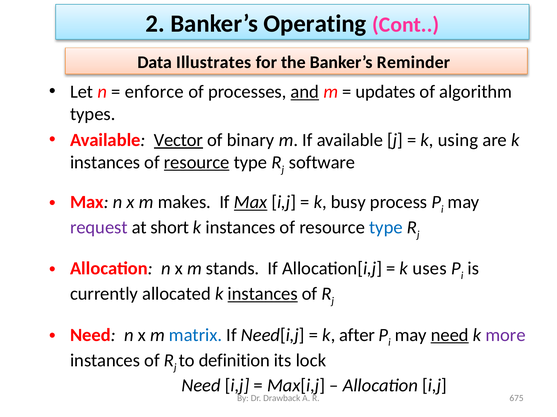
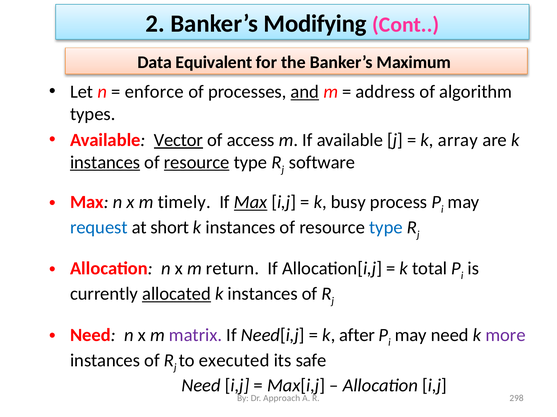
Operating: Operating -> Modifying (315, 24)
Illustrates: Illustrates -> Equivalent (214, 63)
Reminder: Reminder -> Maximum (414, 63)
updates: updates -> address (385, 92)
binary: binary -> access (251, 140)
using: using -> array (458, 140)
instances underline: none -> present (105, 163)
makes: makes -> timely (184, 202)
request colour: purple -> blue (99, 228)
stands: stands -> return (232, 269)
uses: uses -> total (430, 269)
allocated underline: none -> present (177, 294)
instances underline: present -> none (263, 294)
matrix colour: blue -> purple (196, 336)
need underline: present -> none (450, 336)
definition: definition -> executed (234, 361)
lock: lock -> safe (311, 361)
Drawback: Drawback -> Approach (282, 399)
675: 675 -> 298 (517, 399)
